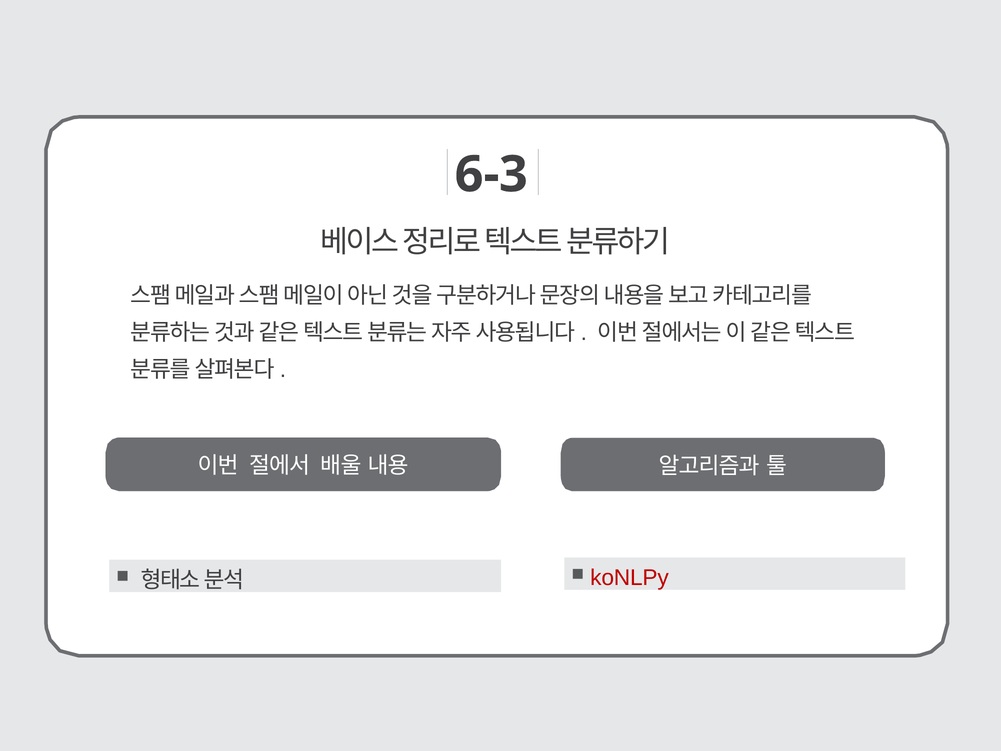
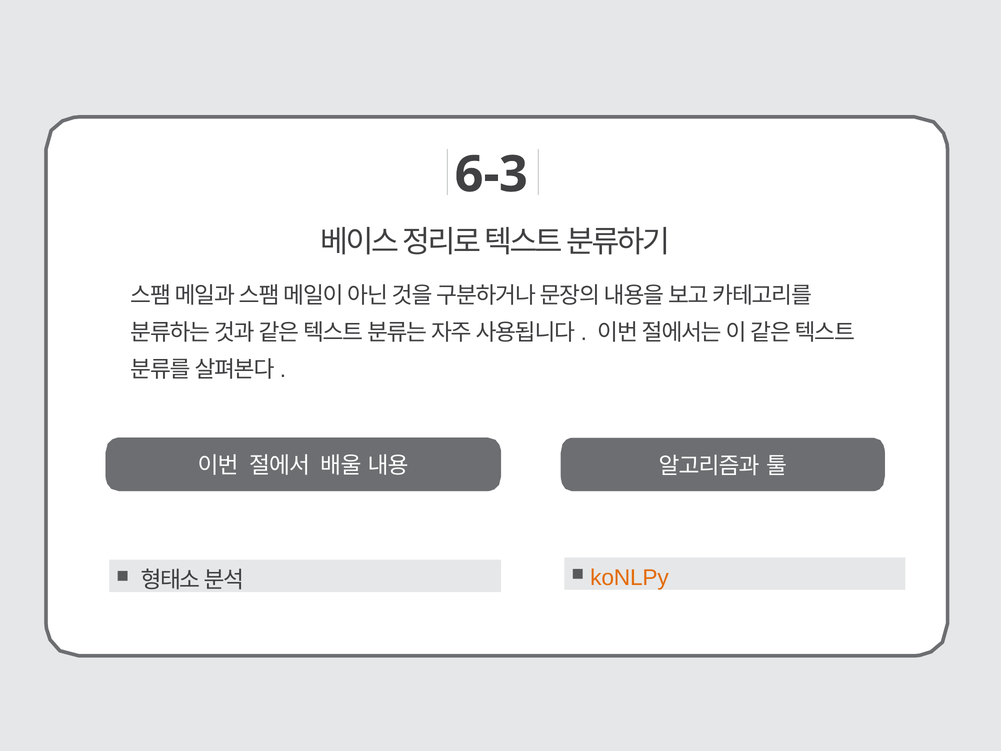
koNLPy colour: red -> orange (630, 578)
